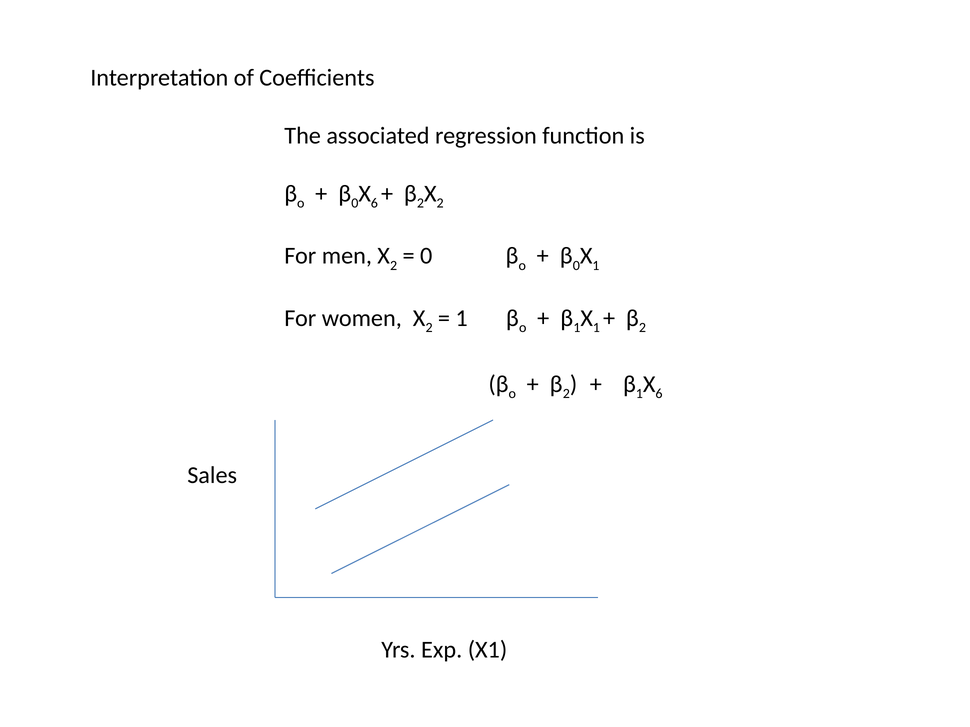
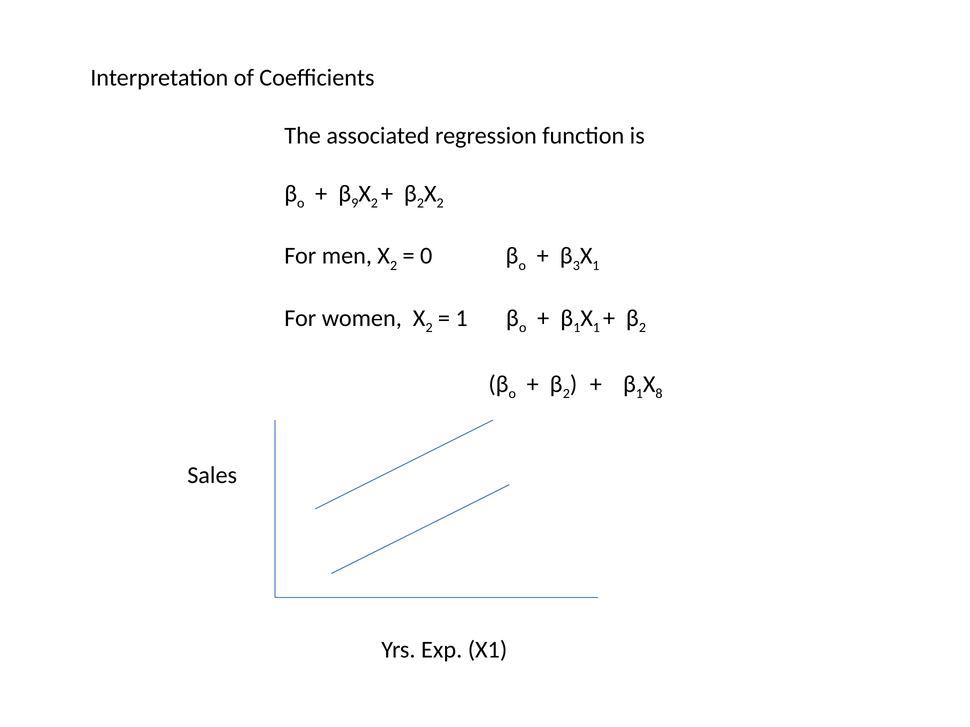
0: 0 -> 9 (355, 203)
6: 6 -> 2 (374, 203)
0: 0 -> 3 (576, 266)
6: 6 -> 8 (659, 394)
